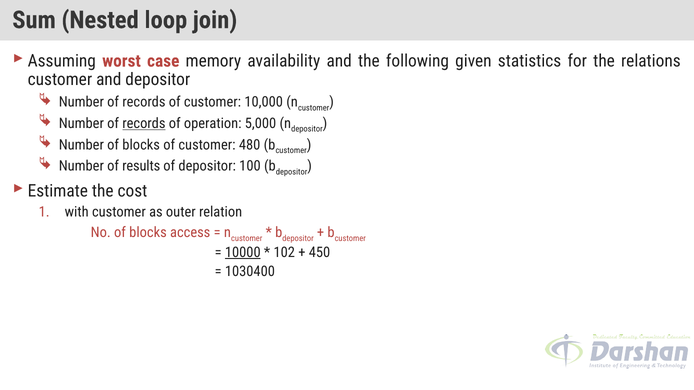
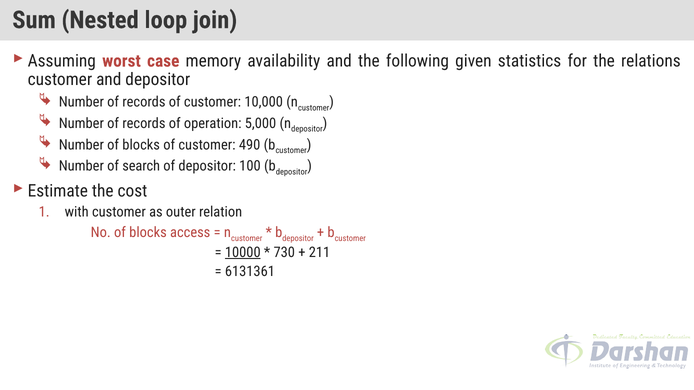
records underline: present -> none (144, 124)
480: 480 -> 490 (250, 145)
results: results -> search (141, 166)
102: 102 -> 730 (284, 253)
450: 450 -> 211 (320, 253)
1030400: 1030400 -> 6131361 (250, 272)
